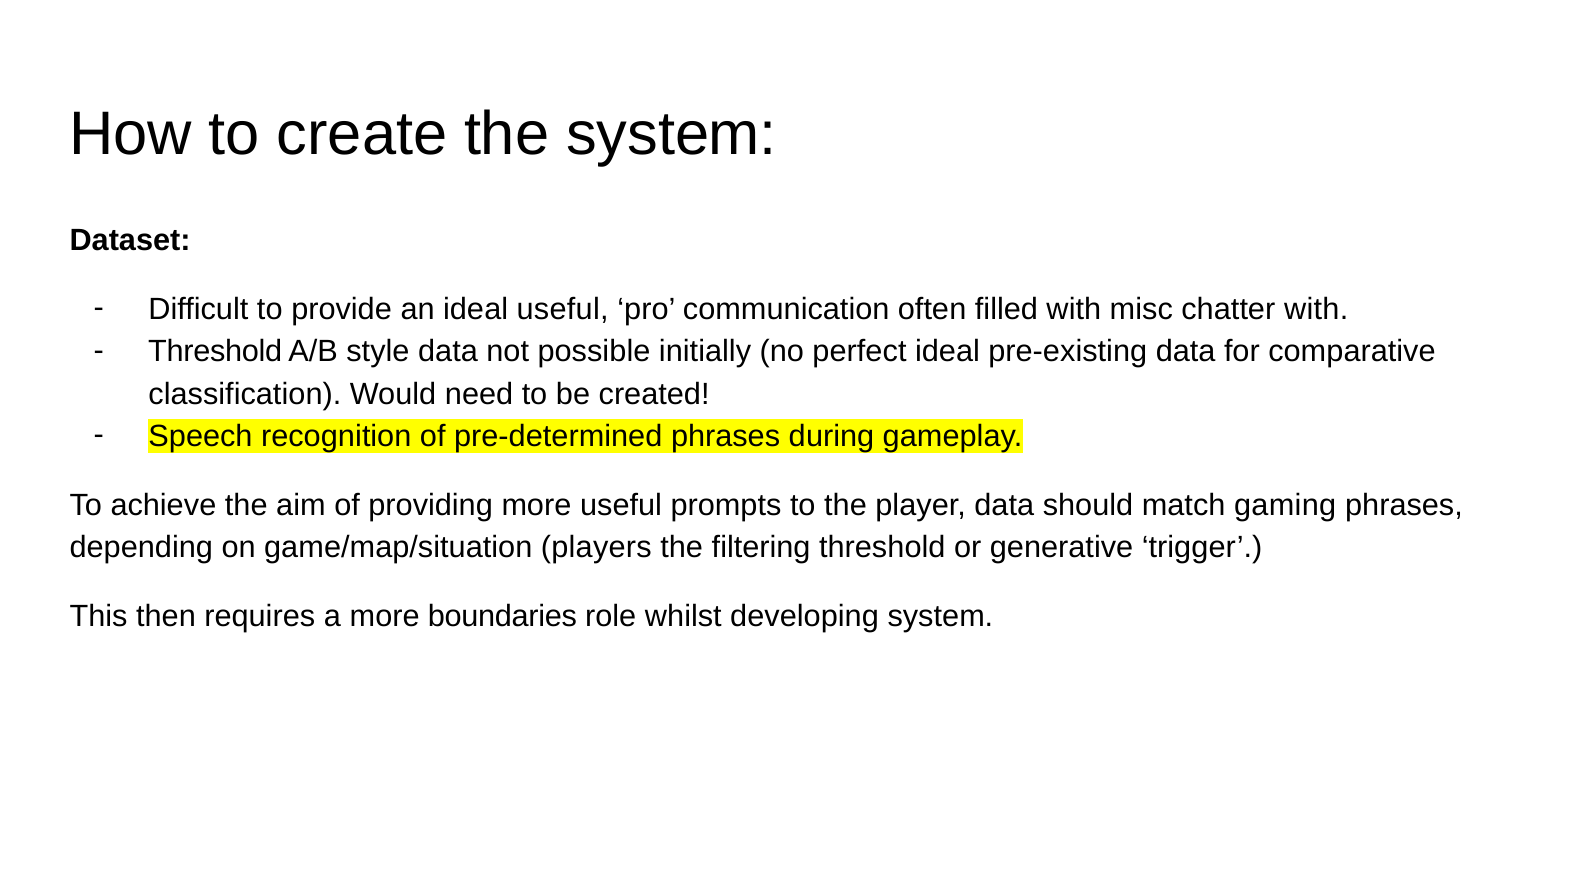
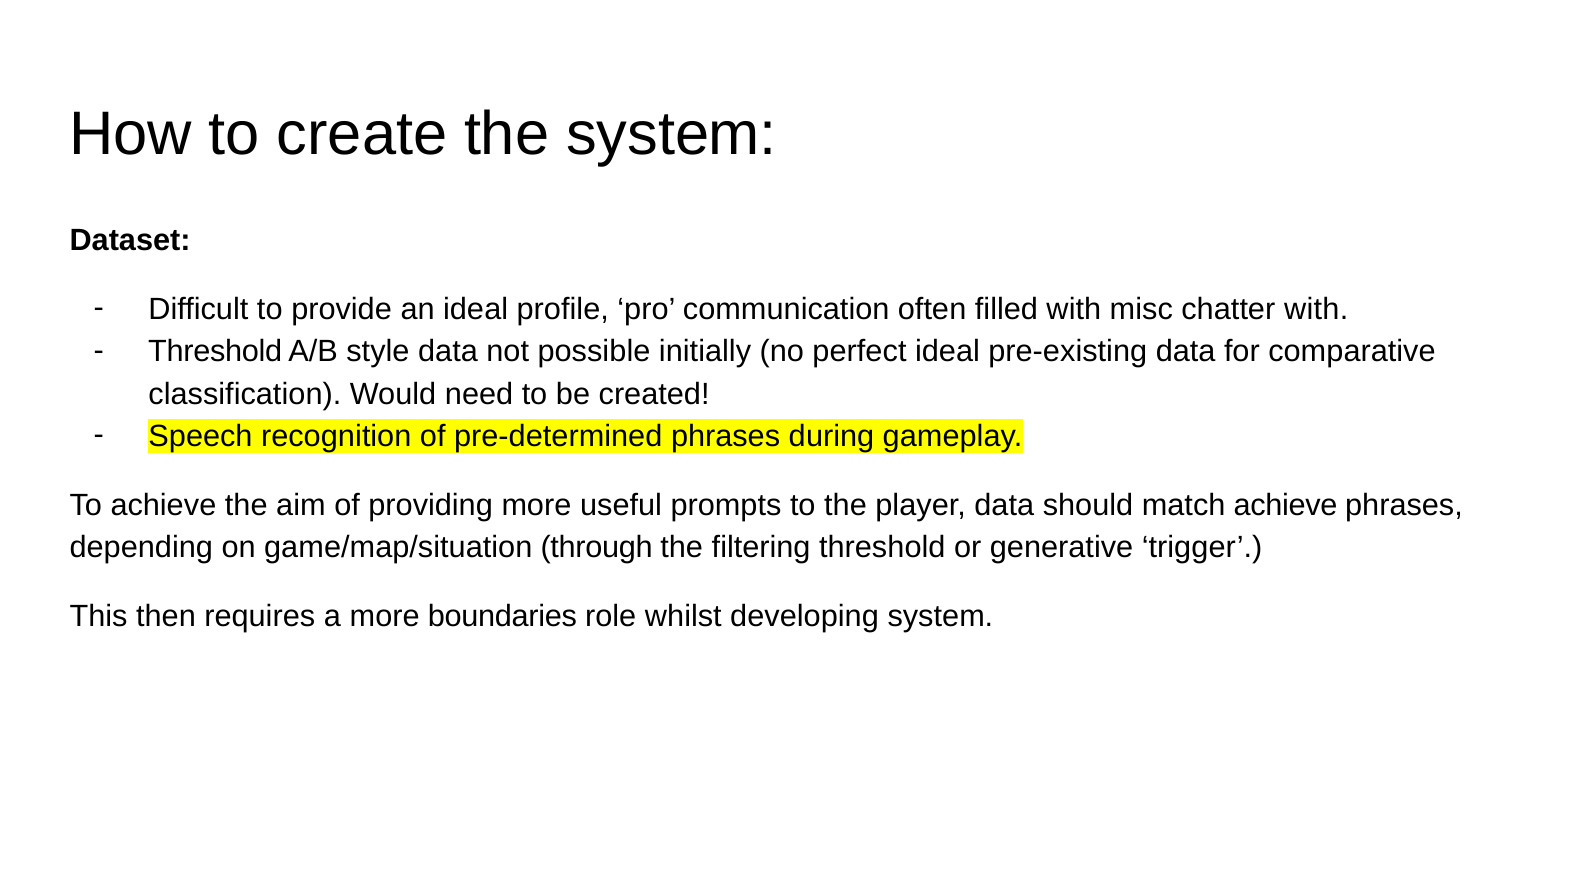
ideal useful: useful -> profile (563, 309)
match gaming: gaming -> achieve (1285, 505)
players: players -> through (597, 547)
